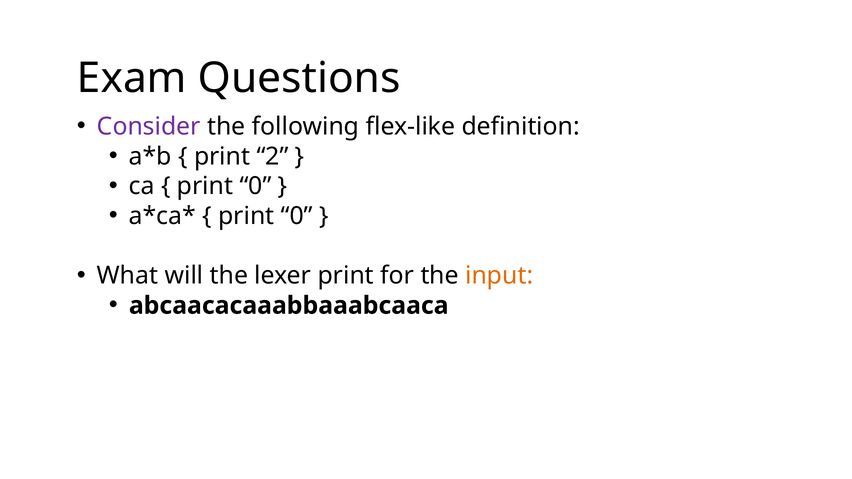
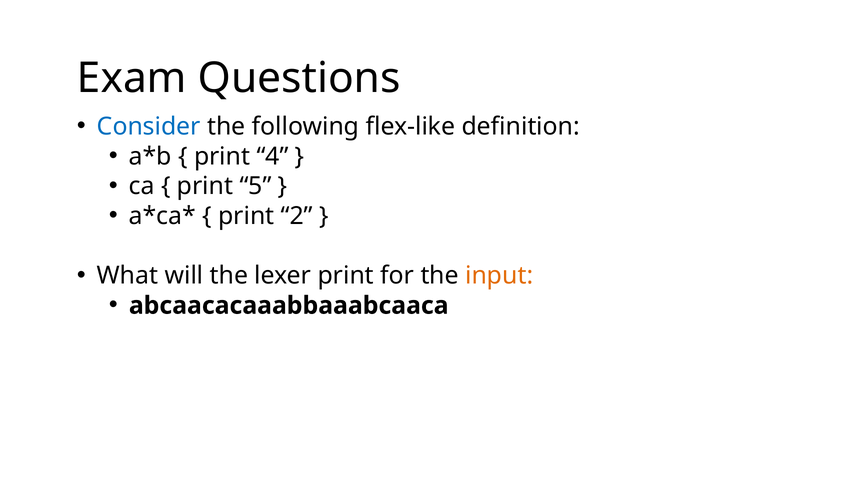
Consider colour: purple -> blue (149, 127)
2: 2 -> 4 (273, 157)
0: 0 -> 5 (256, 186)
0: 0 -> 2 (297, 216)
